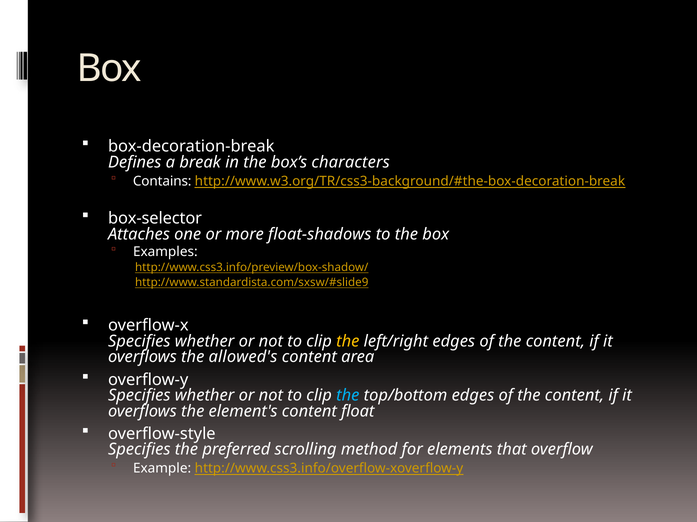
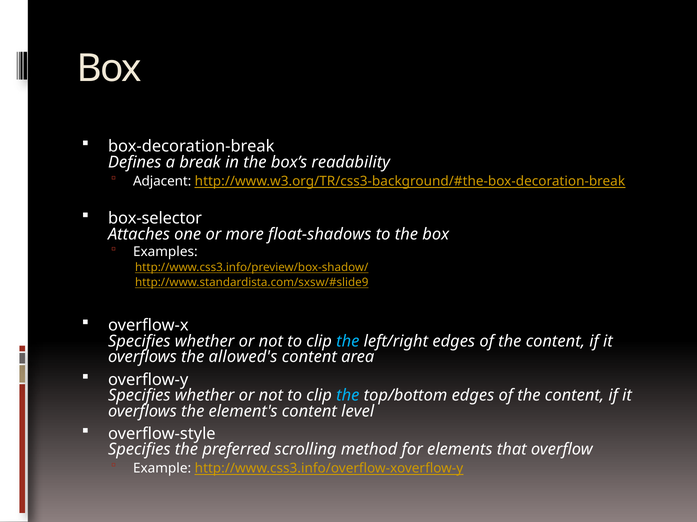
characters: characters -> readability (351, 163)
Contains: Contains -> Adjacent (162, 181)
the colour: yellow -> light blue (348, 342)
float: float -> level (358, 412)
